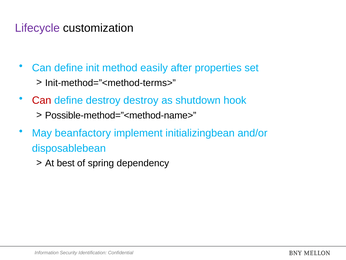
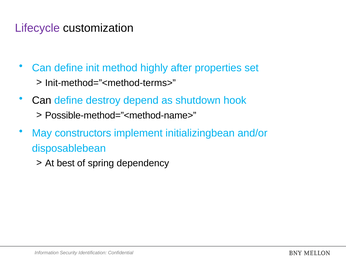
easily: easily -> highly (154, 68)
Can colour: red -> black (42, 100)
destroy destroy: destroy -> depend (141, 100)
beanfactory: beanfactory -> constructors (83, 133)
